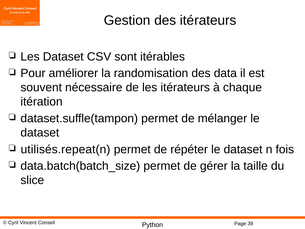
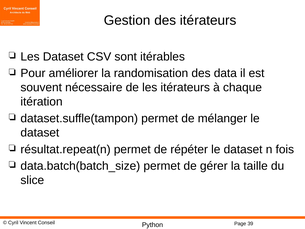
utilisés.repeat(n: utilisés.repeat(n -> résultat.repeat(n (66, 149)
